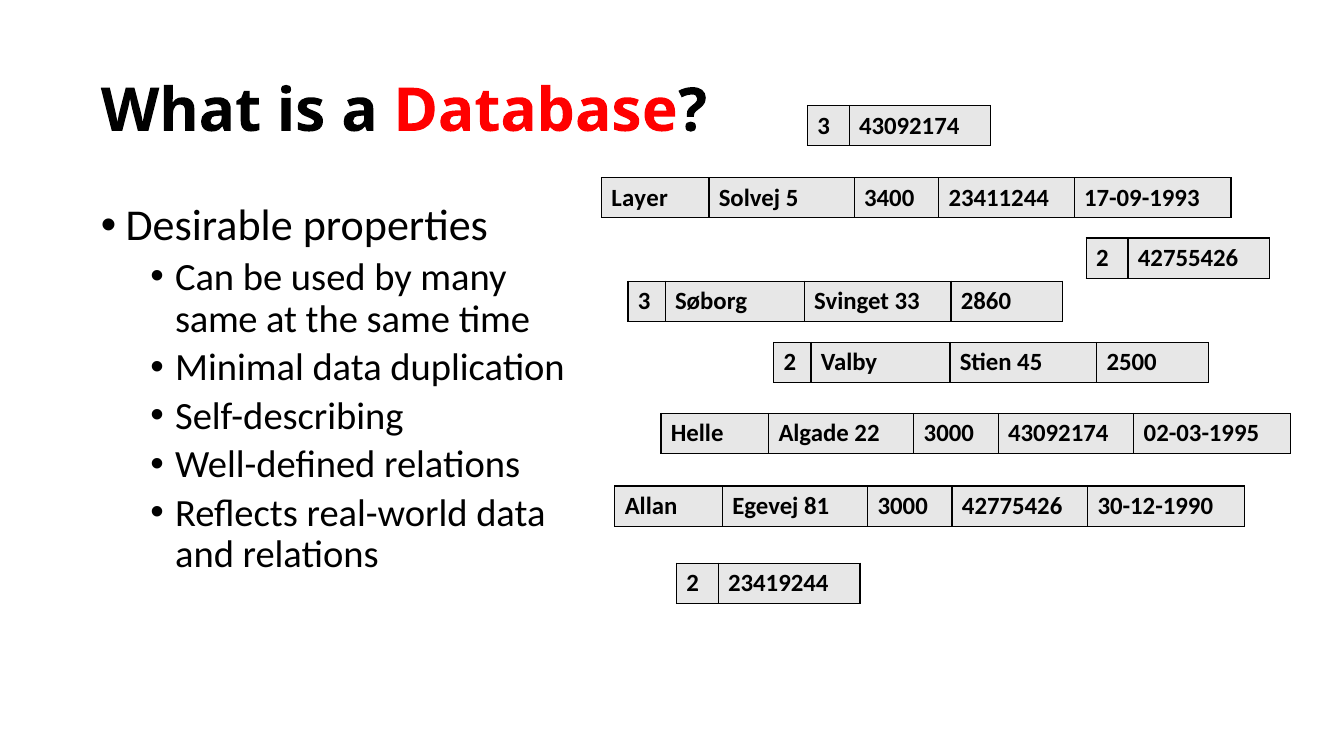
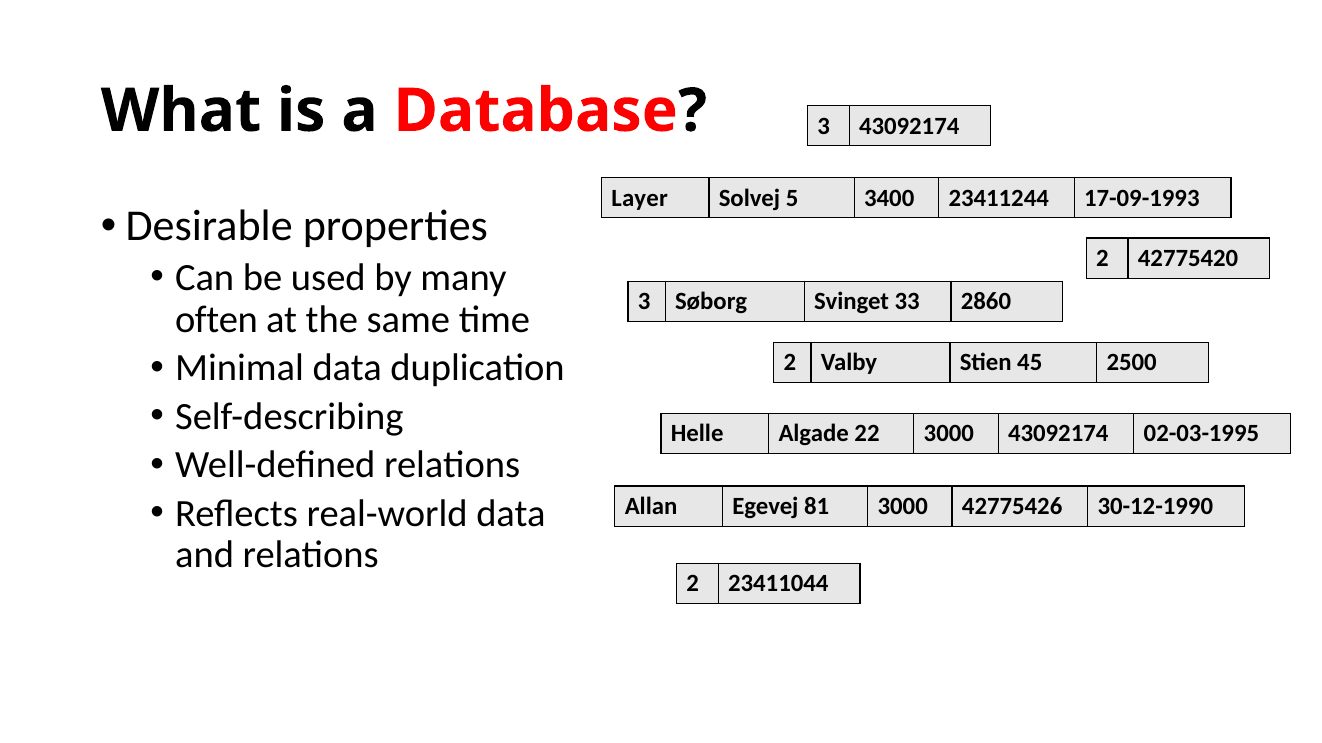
42755426: 42755426 -> 42775420 (1188, 259)
same: same -> often (216, 320)
23419244: 23419244 -> 23411044 (778, 584)
